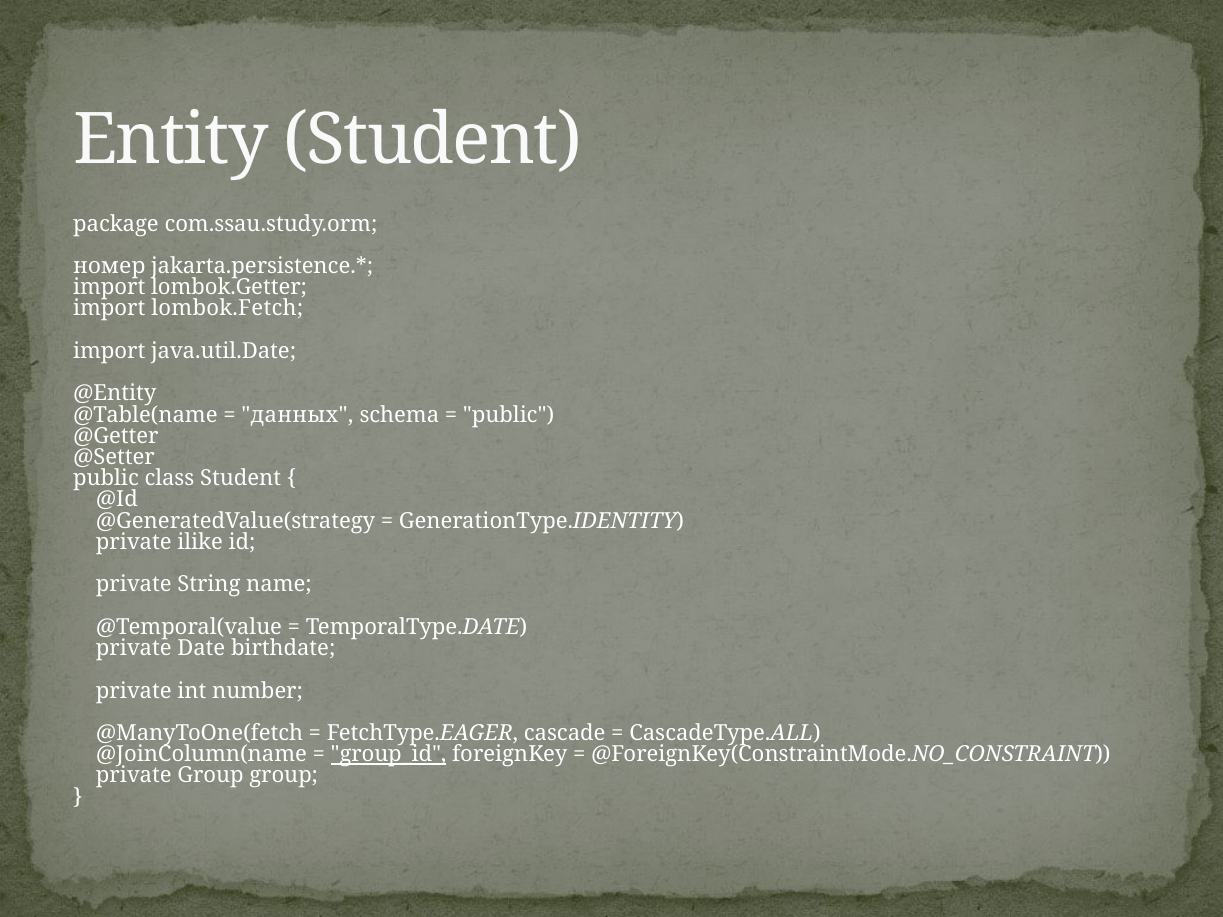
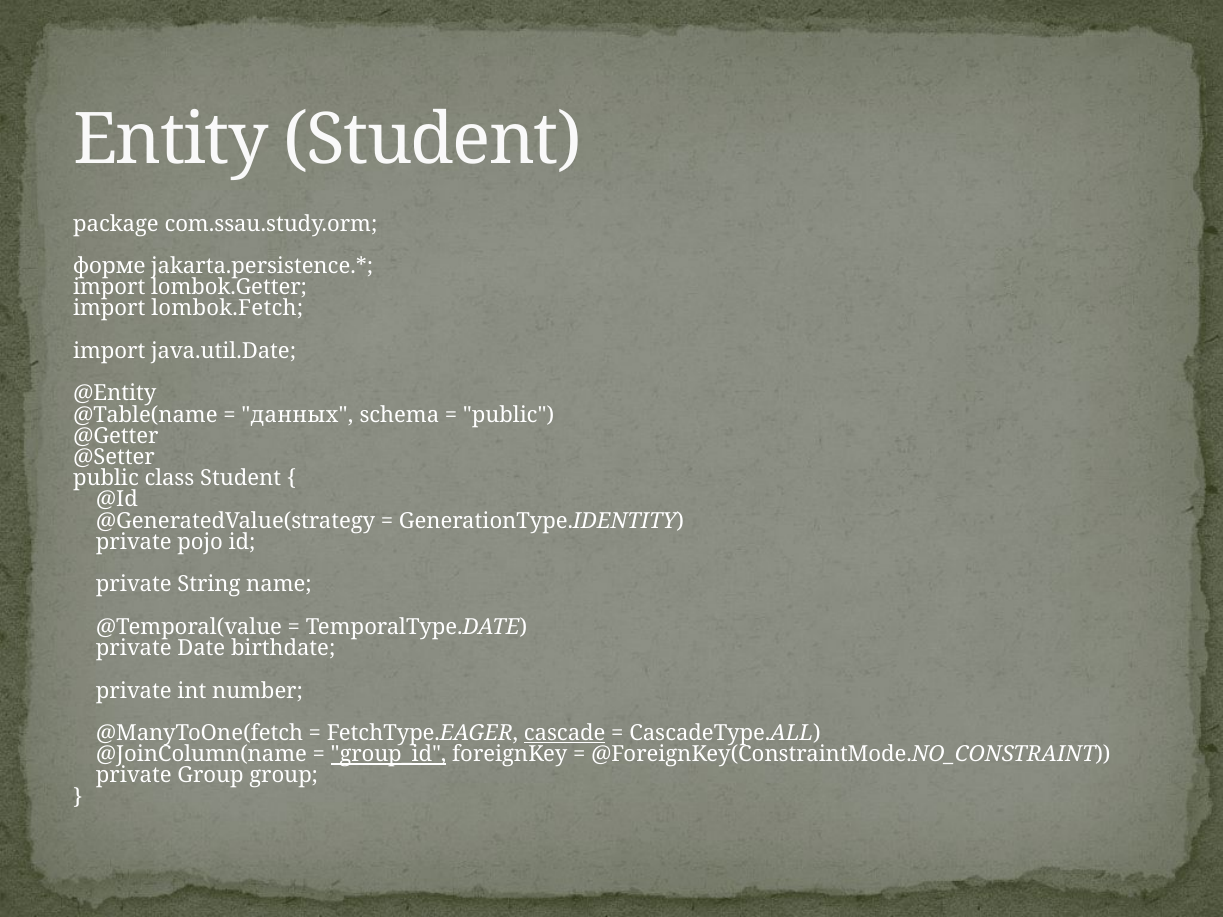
номер: номер -> форме (109, 266)
ilike: ilike -> pojo (200, 542)
cascade underline: none -> present (565, 733)
